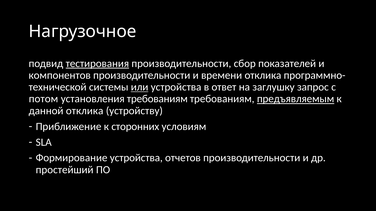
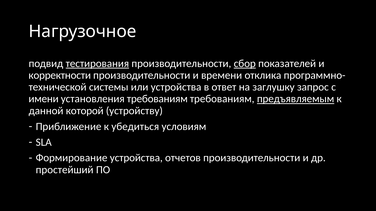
сбор underline: none -> present (245, 64)
компонентов: компонентов -> корректности (60, 75)
или underline: present -> none (140, 87)
потом: потом -> имени (44, 99)
данной отклика: отклика -> которой (85, 111)
сторонних: сторонних -> убедиться (135, 127)
